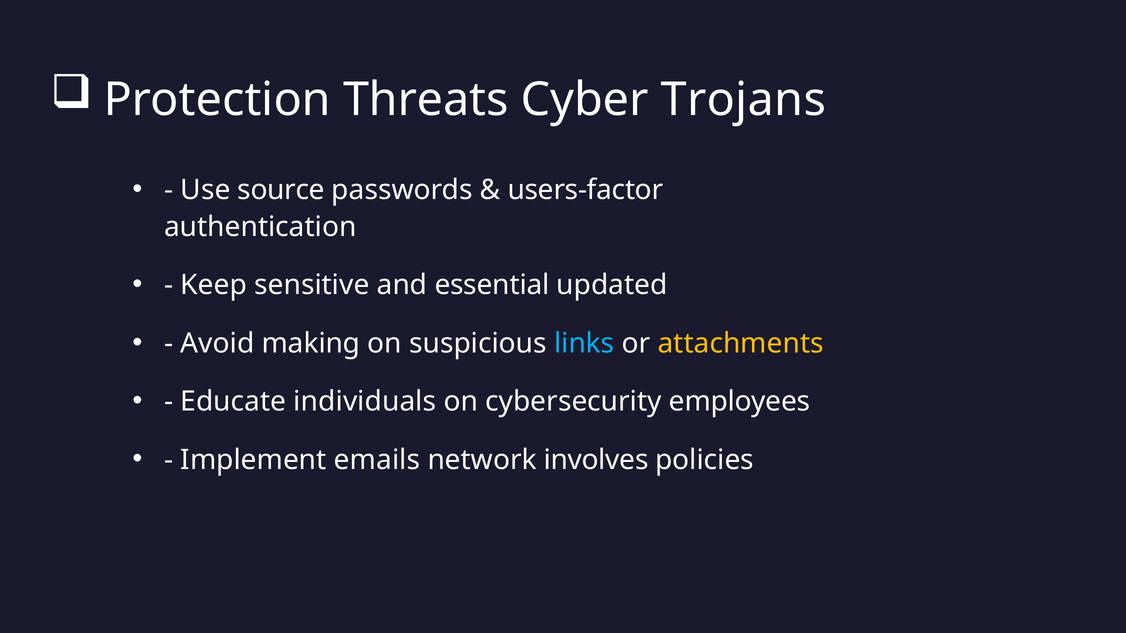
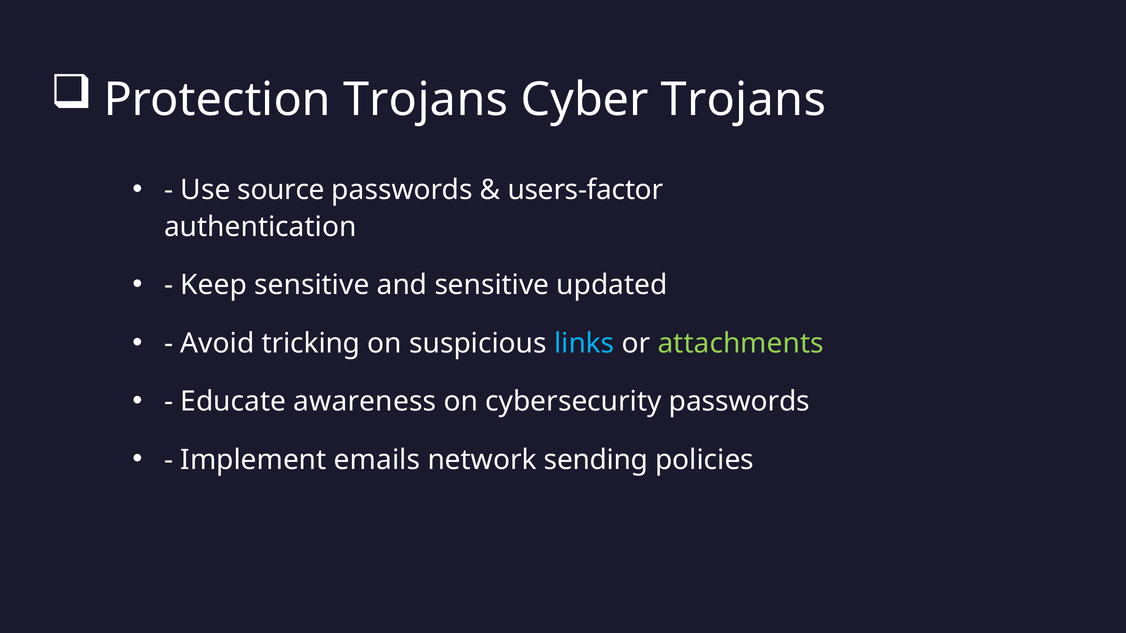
Protection Threats: Threats -> Trojans (426, 100)
and essential: essential -> sensitive (492, 285)
making: making -> tricking (311, 344)
attachments colour: yellow -> light green (741, 344)
individuals: individuals -> awareness (365, 402)
cybersecurity employees: employees -> passwords (739, 402)
involves: involves -> sending (596, 460)
